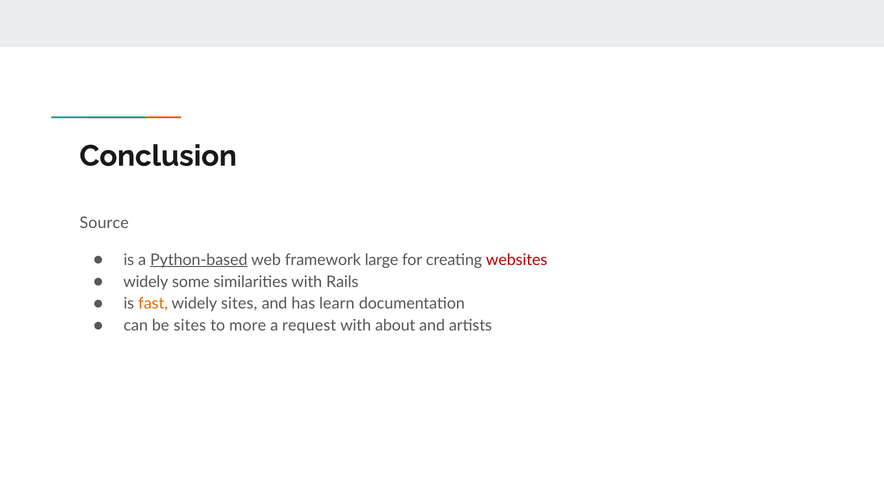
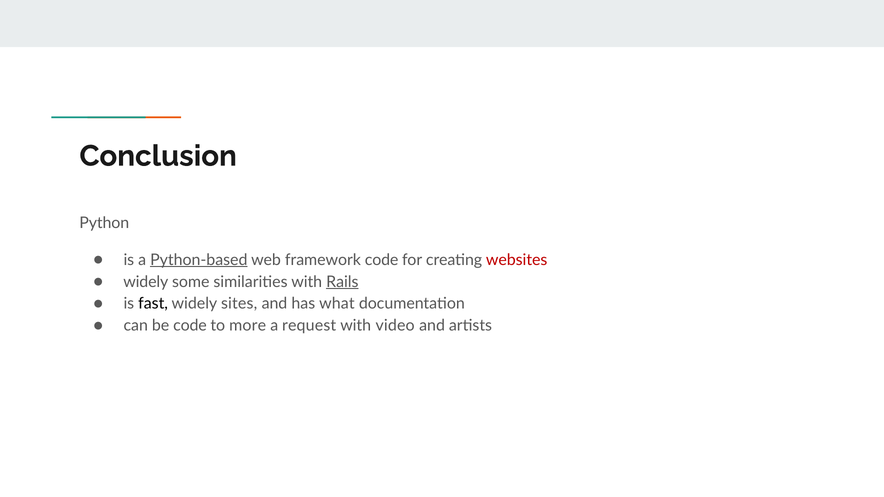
Source: Source -> Python (104, 223)
framework large: large -> code (382, 260)
Rails underline: none -> present (342, 282)
fast colour: orange -> black (153, 304)
learn: learn -> what (337, 304)
be sites: sites -> code (190, 326)
about: about -> video (395, 326)
